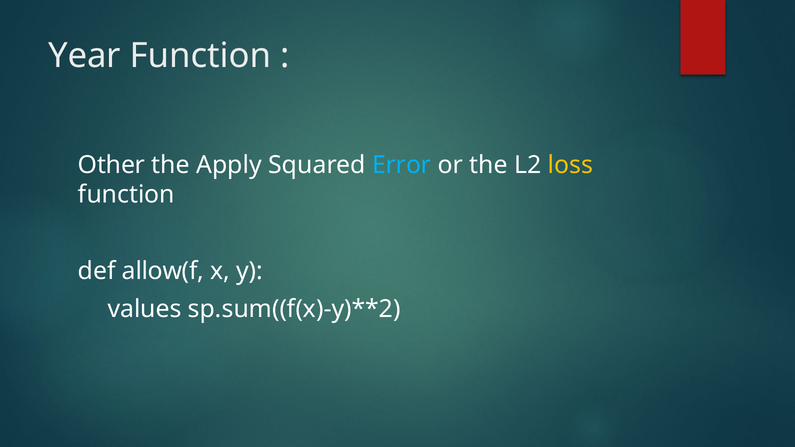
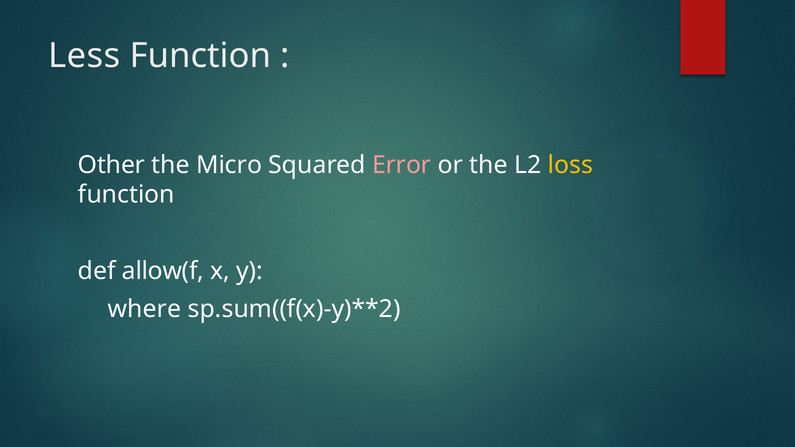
Year: Year -> Less (84, 56)
Apply: Apply -> Micro (229, 165)
Error colour: light blue -> pink (402, 165)
values: values -> where (145, 309)
